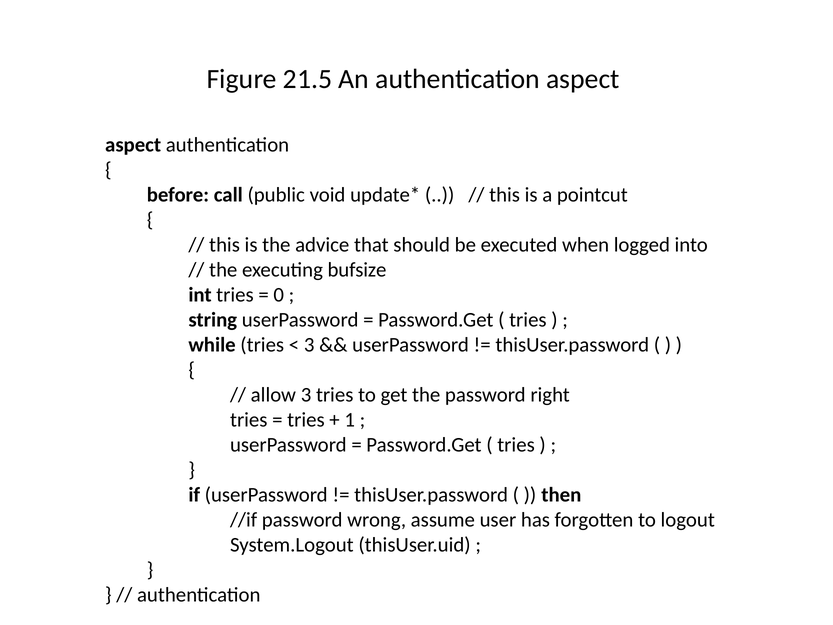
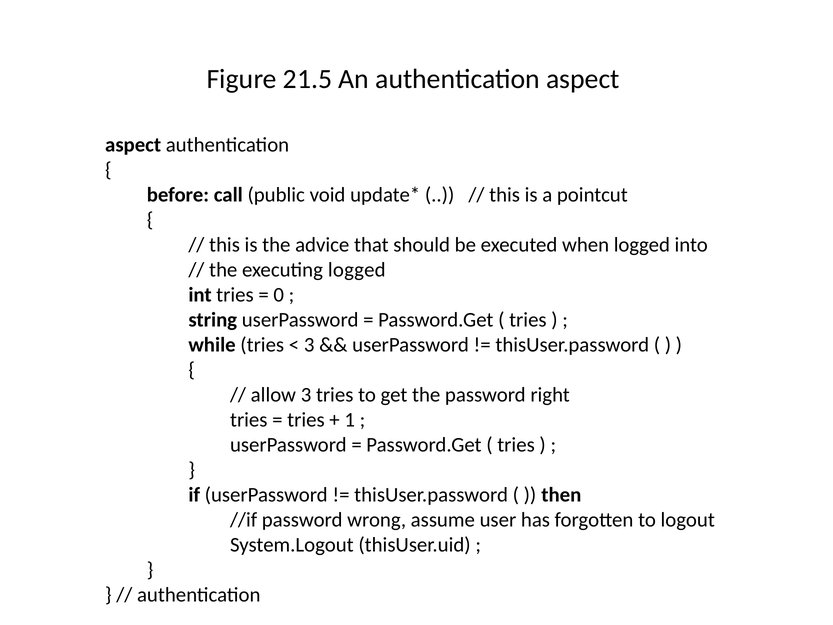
executing bufsize: bufsize -> logged (357, 270)
